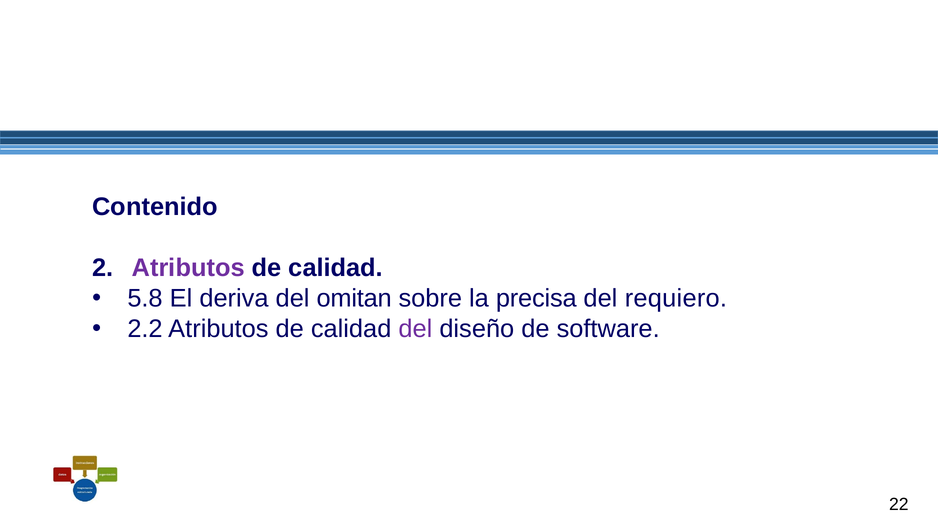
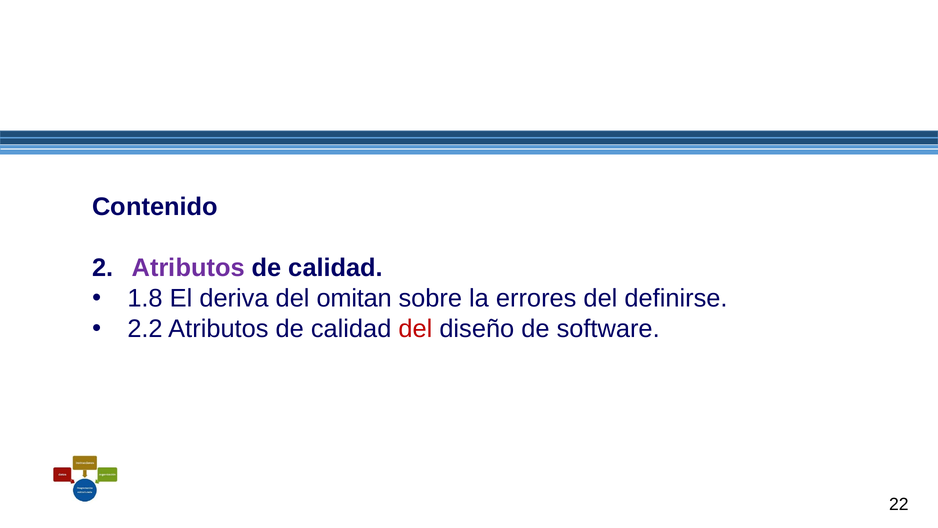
5.8: 5.8 -> 1.8 (145, 298)
precisa: precisa -> errores (536, 298)
requiero: requiero -> definirse (676, 298)
del colour: purple -> red (415, 329)
